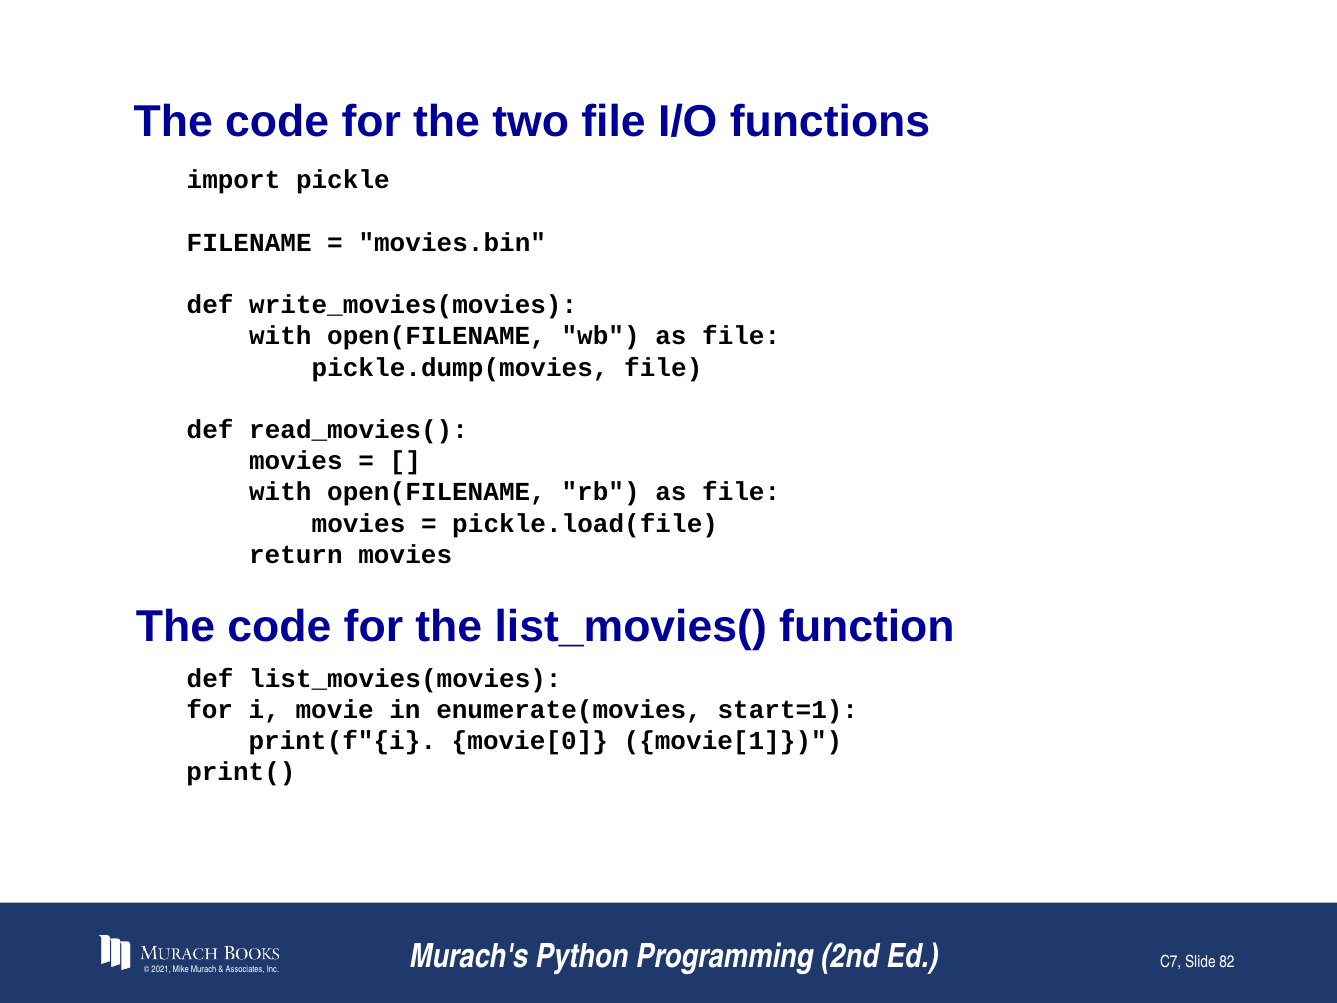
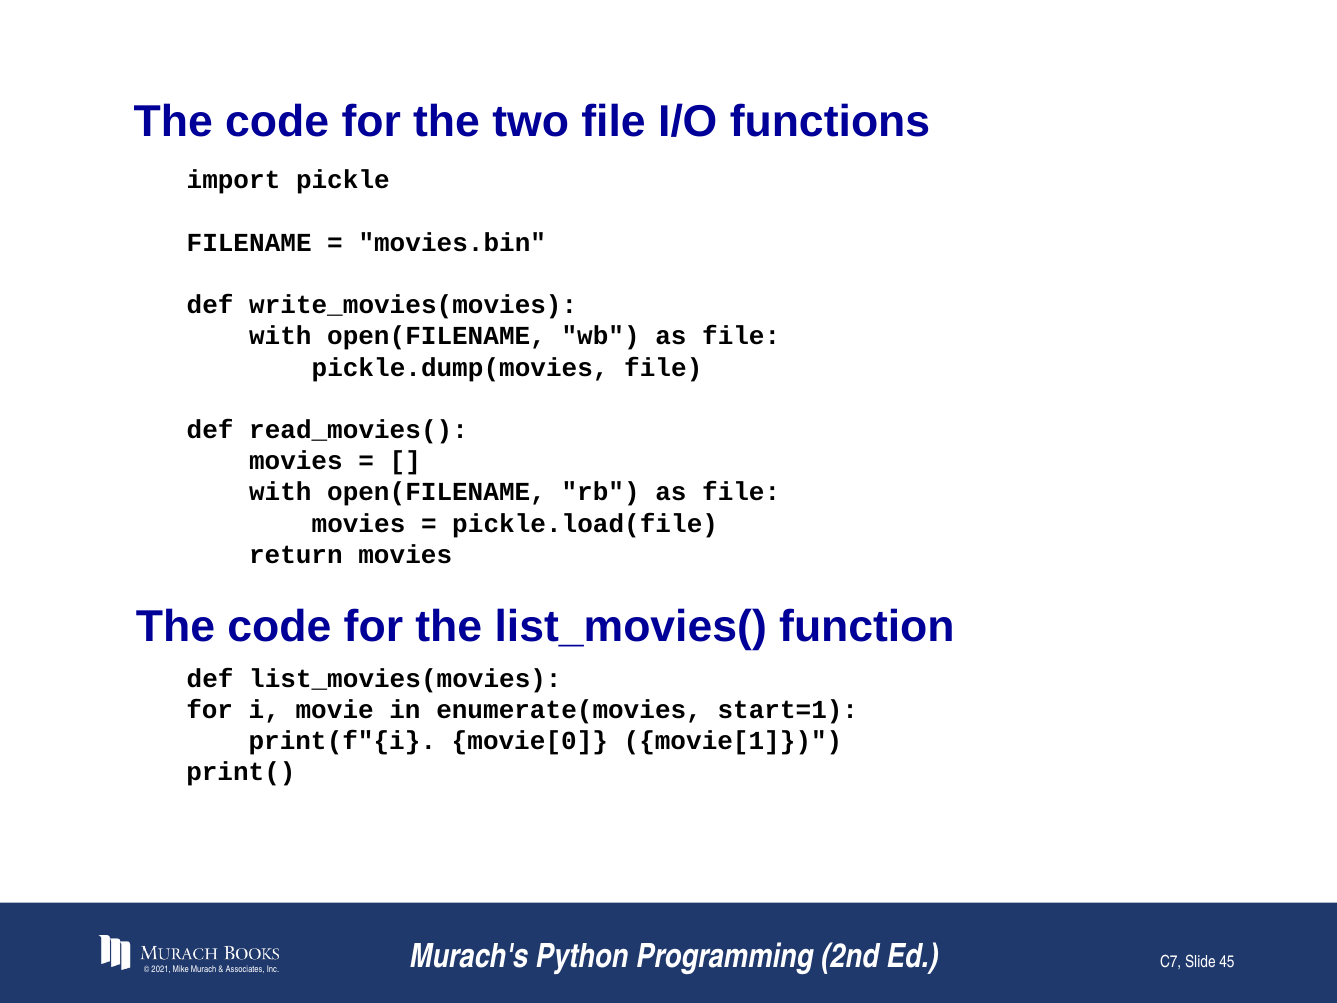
82: 82 -> 45 (1227, 962)
